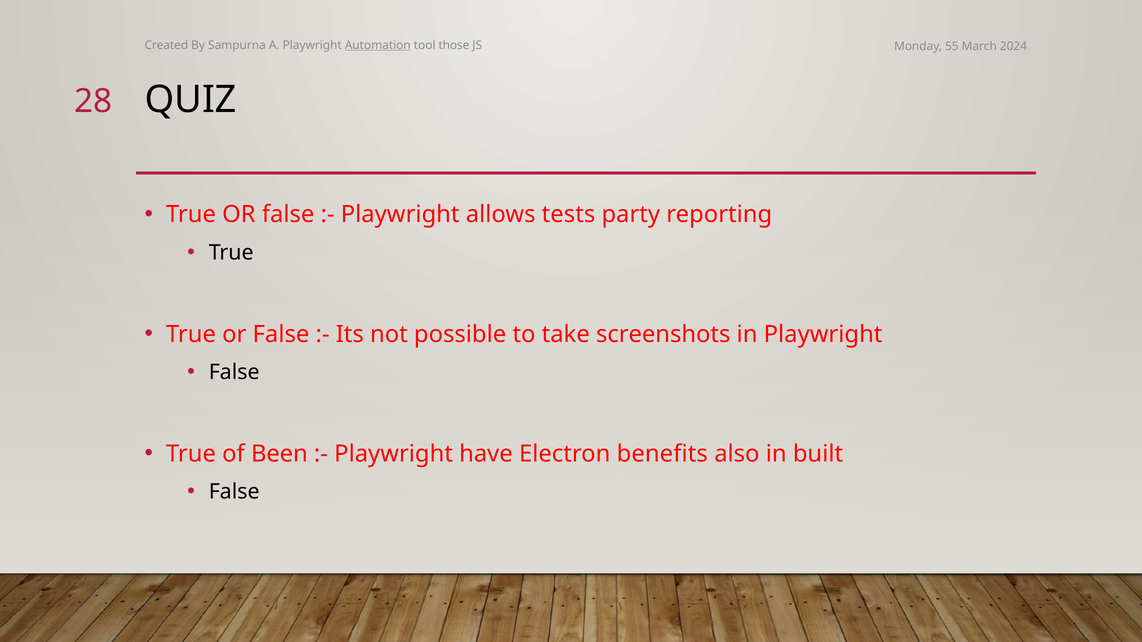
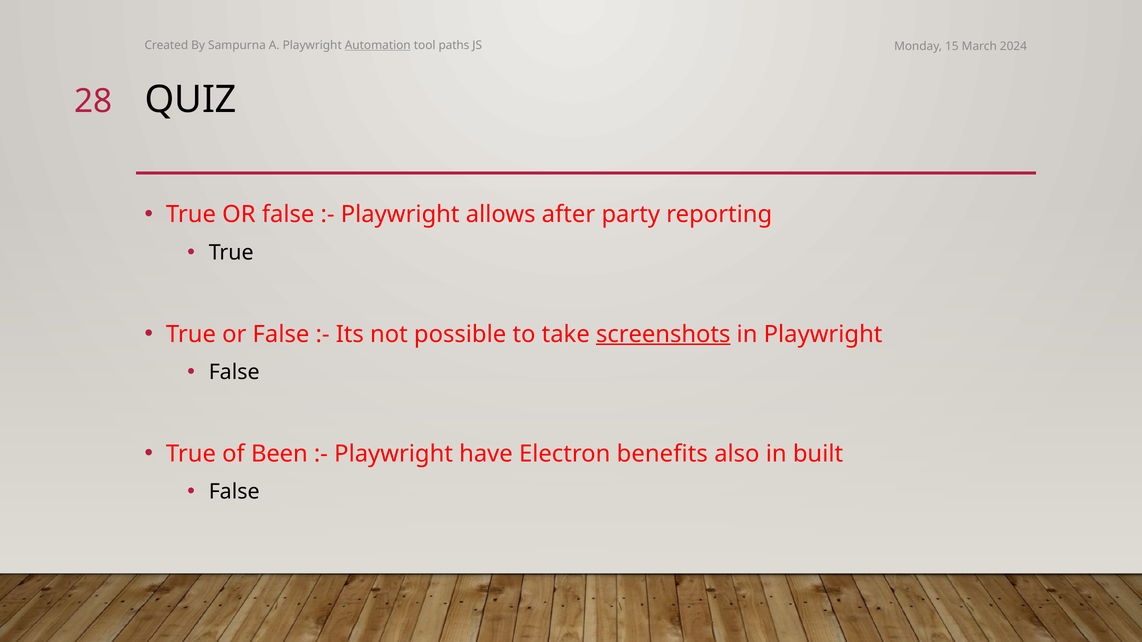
those: those -> paths (454, 45)
55: 55 -> 15 (952, 46)
tests: tests -> after (569, 215)
screenshots underline: none -> present (663, 334)
